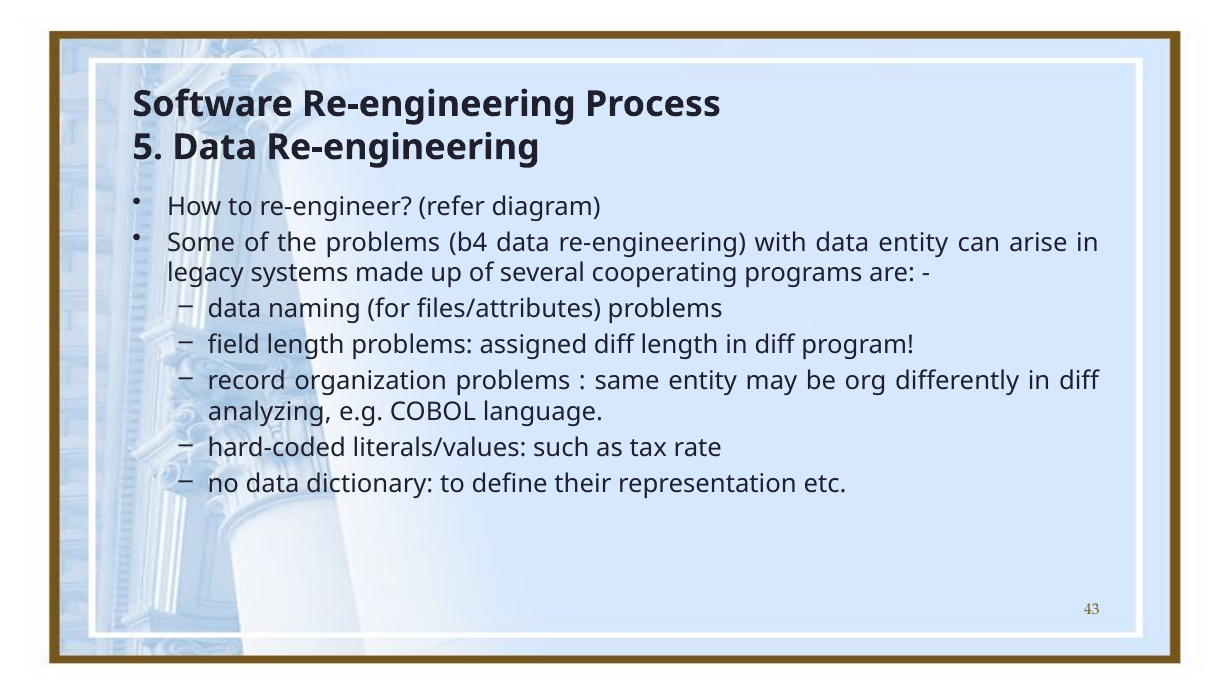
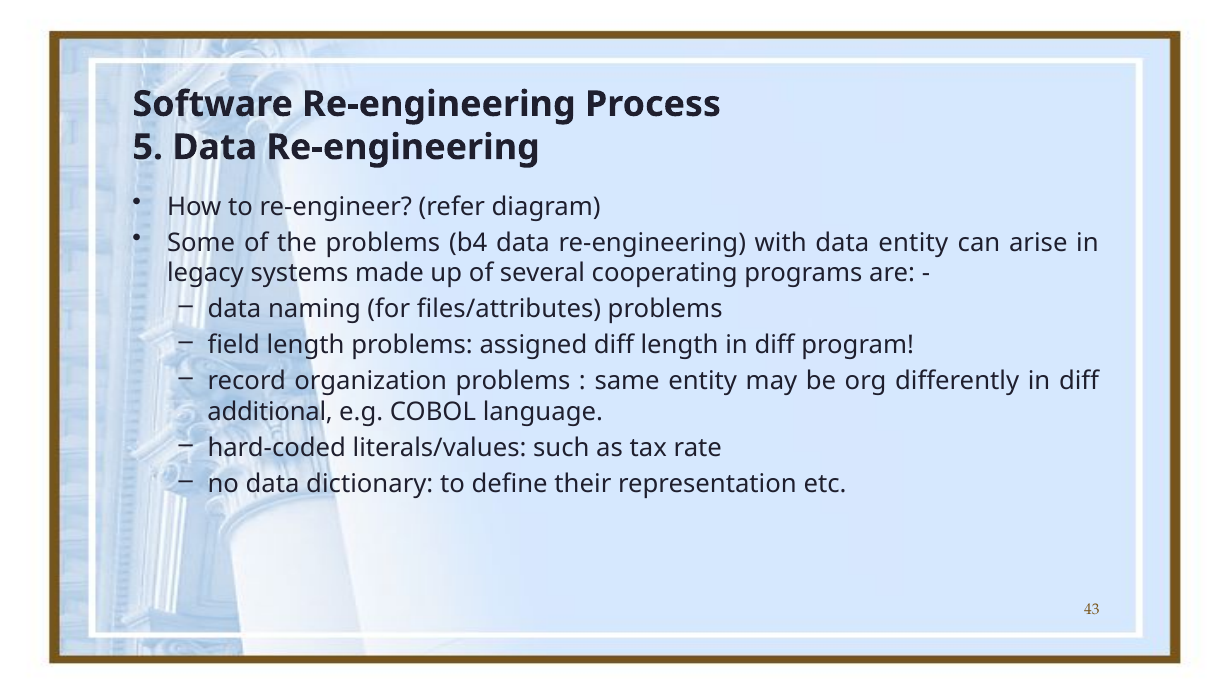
analyzing: analyzing -> additional (270, 412)
